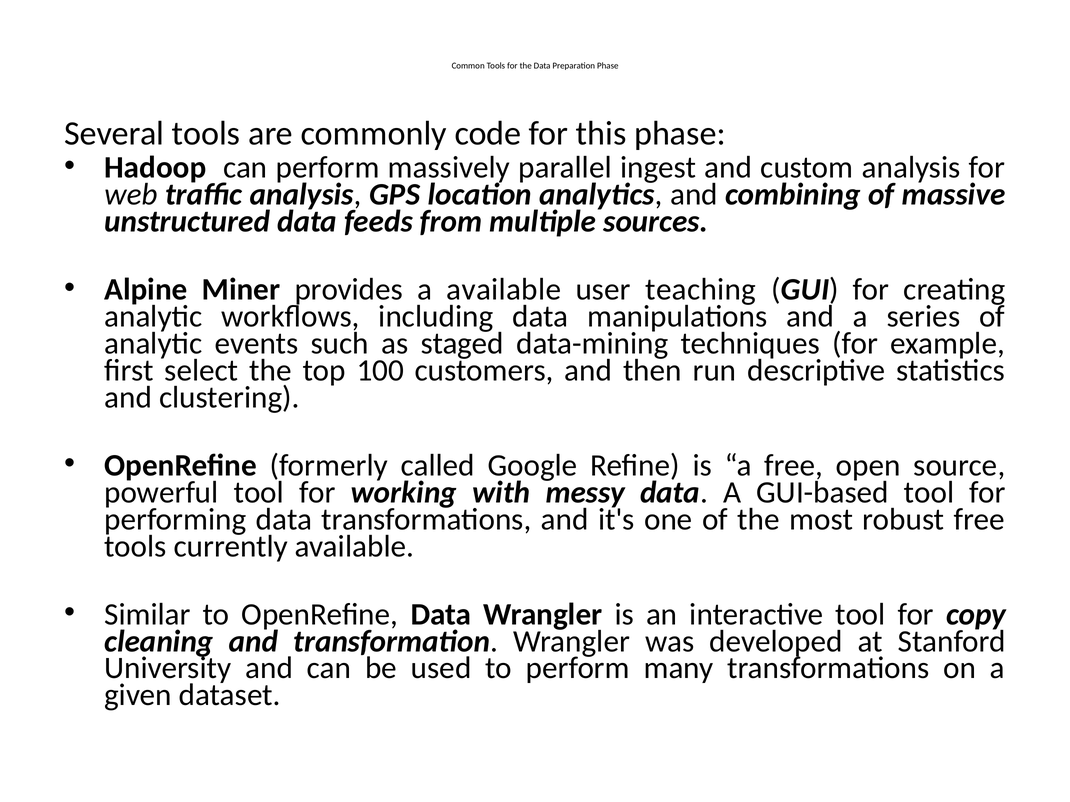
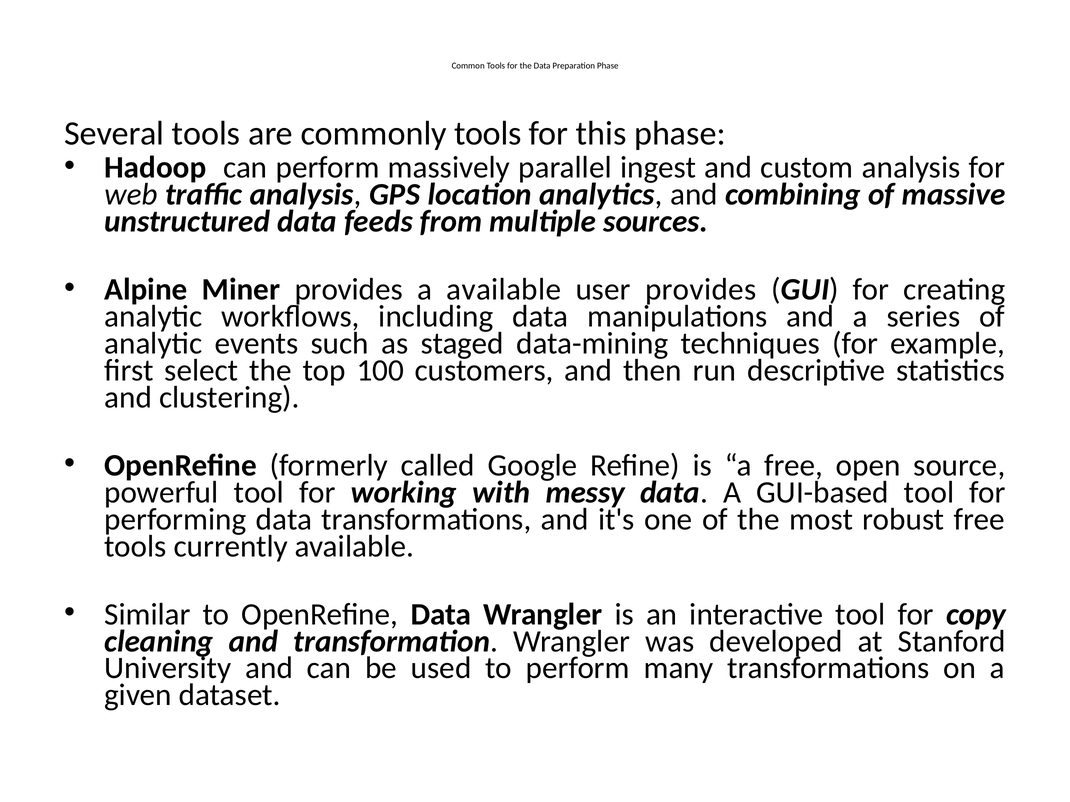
commonly code: code -> tools (488, 134)
user teaching: teaching -> provides (701, 290)
